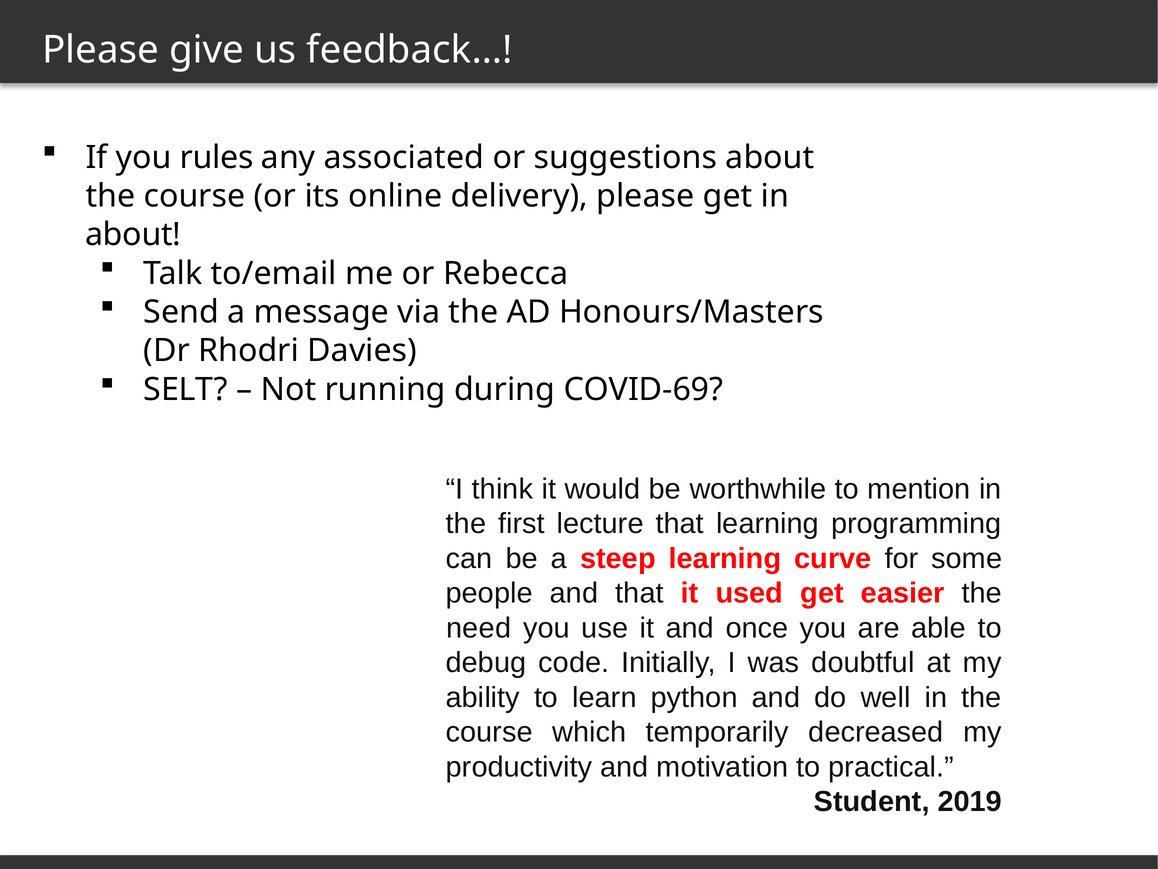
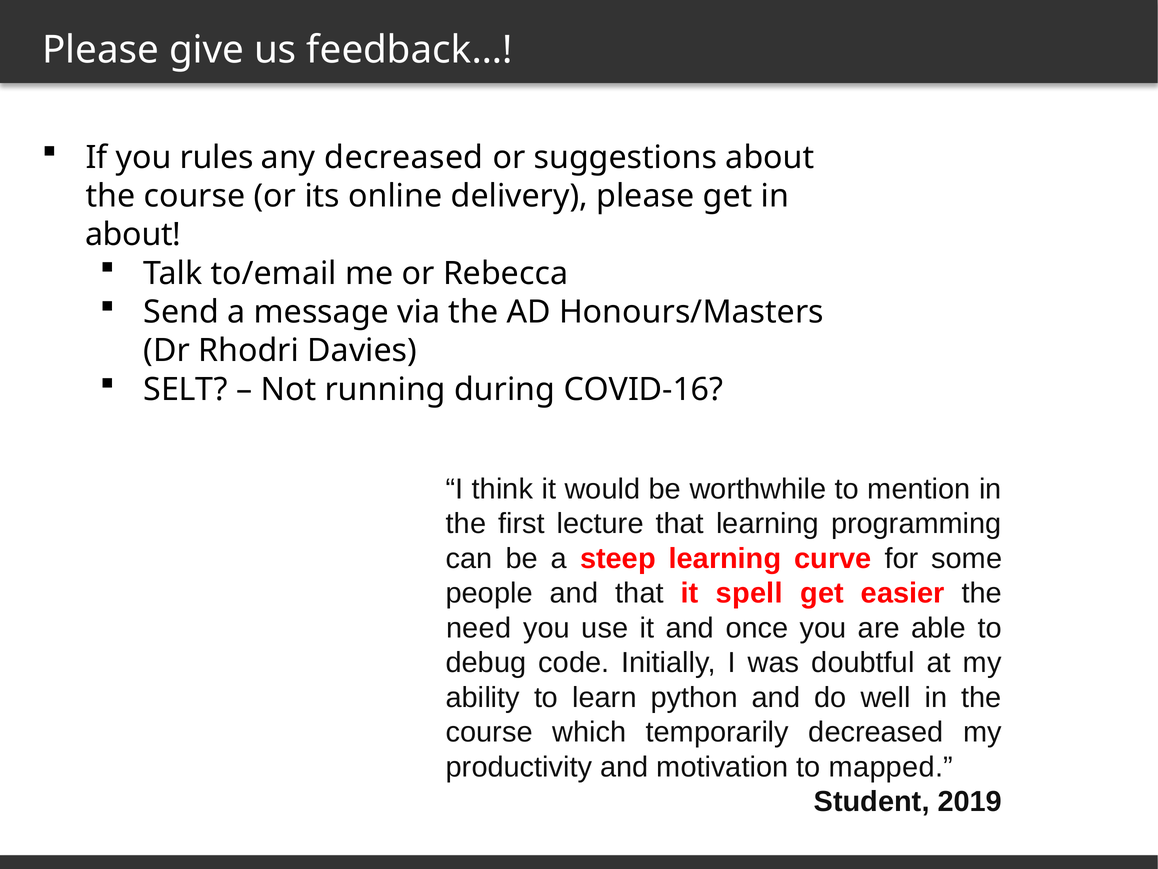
any associated: associated -> decreased (404, 157)
COVID-69: COVID-69 -> COVID-16 (643, 389)
used: used -> spell (749, 593)
practical: practical -> mapped (891, 767)
